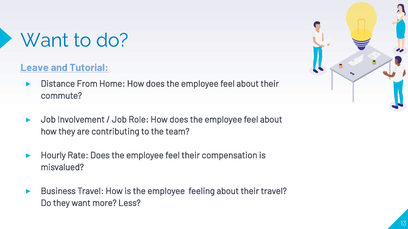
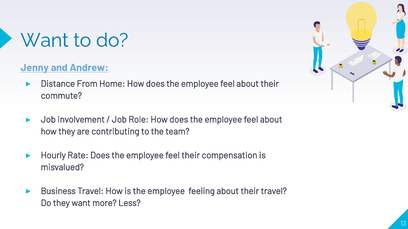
Leave: Leave -> Jenny (35, 68)
Tutorial: Tutorial -> Andrew (89, 68)
